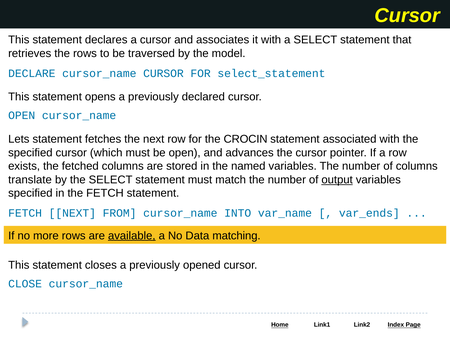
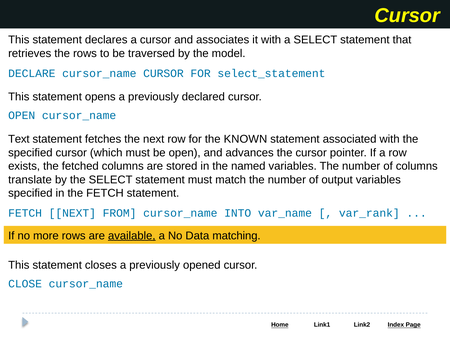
Lets: Lets -> Text (19, 139)
CROCIN: CROCIN -> KNOWN (245, 139)
output underline: present -> none (337, 179)
var_ends: var_ends -> var_rank (369, 213)
